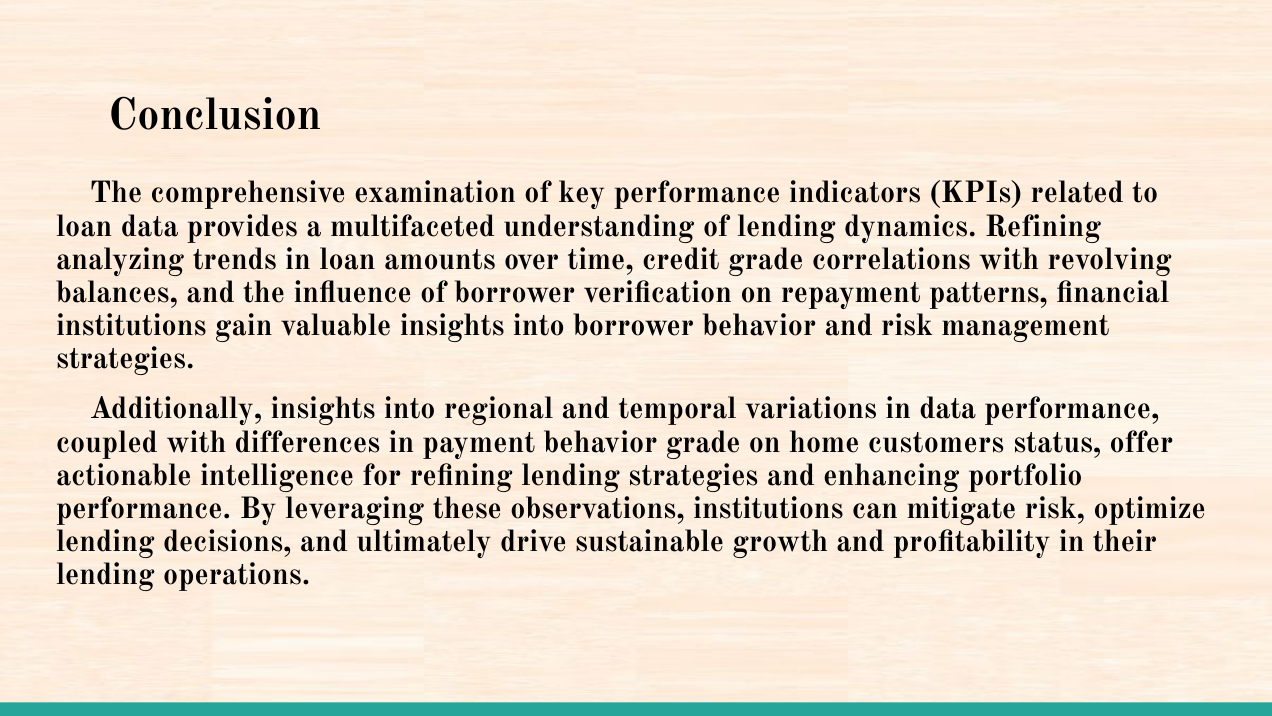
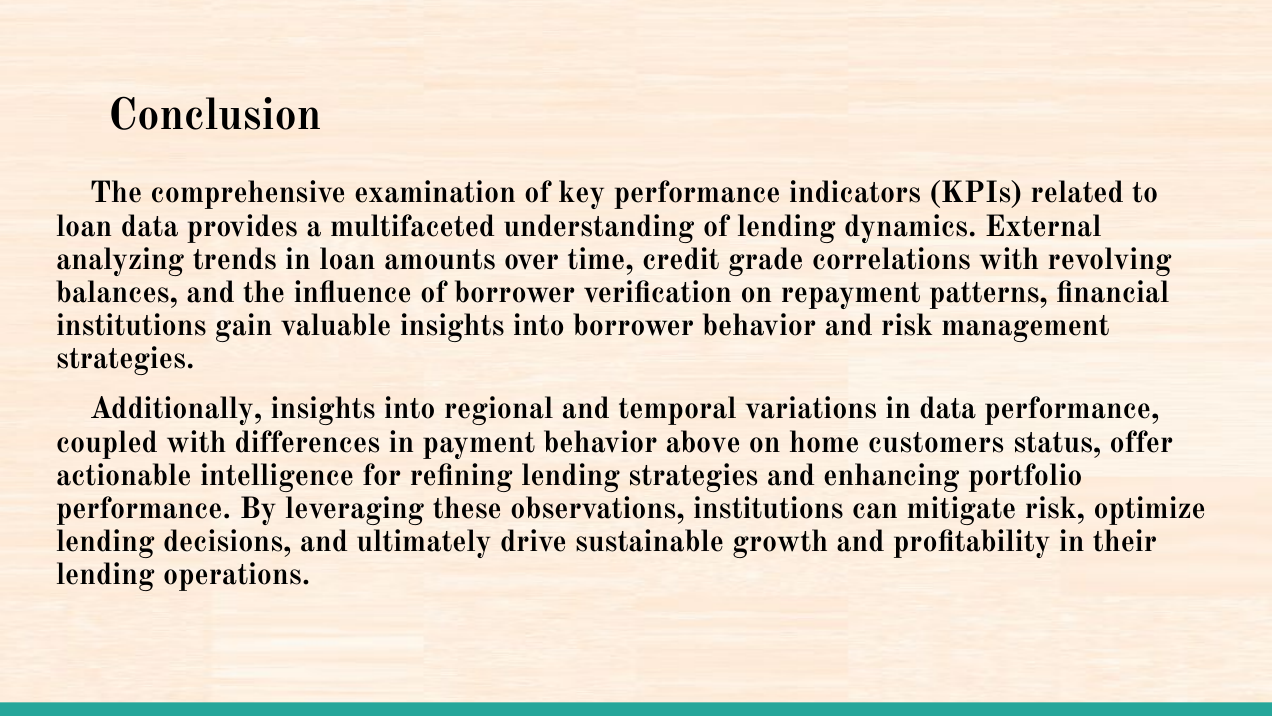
dynamics Refining: Refining -> External (1043, 226)
behavior grade: grade -> above (703, 442)
